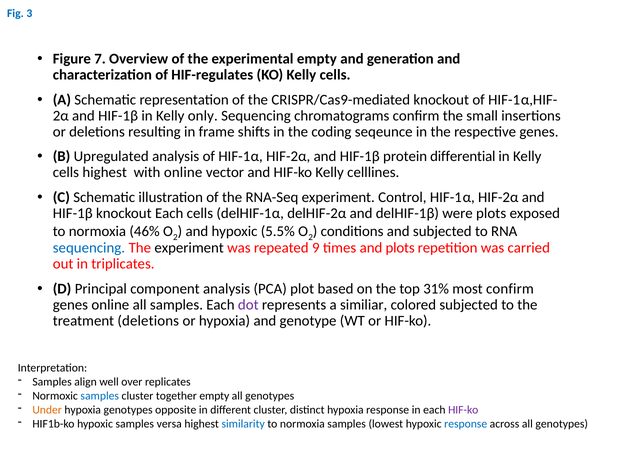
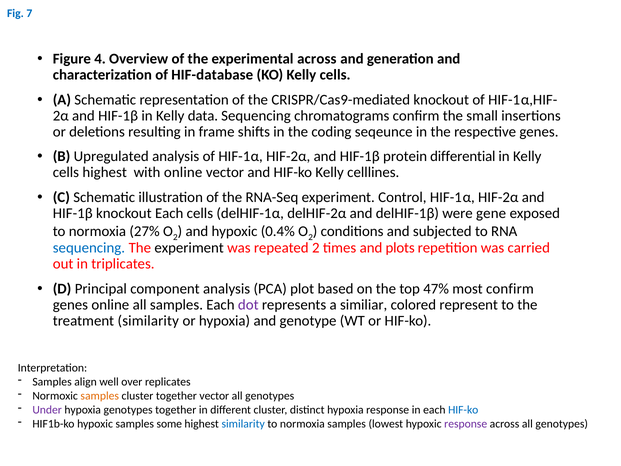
3: 3 -> 7 (29, 13)
7: 7 -> 4 (100, 59)
experimental empty: empty -> across (317, 59)
HIF-regulates: HIF-regulates -> HIF-database (212, 75)
only: only -> data (203, 116)
were plots: plots -> gene (491, 213)
46%: 46% -> 27% (145, 231)
5.5%: 5.5% -> 0.4% (278, 231)
repeated 9: 9 -> 2 (316, 248)
31%: 31% -> 47% (436, 289)
colored subjected: subjected -> represent (469, 305)
treatment deletions: deletions -> similarity (148, 321)
samples colour: blue -> orange (100, 396)
together empty: empty -> vector (214, 396)
Under colour: orange -> purple (47, 410)
genotypes opposite: opposite -> together (176, 410)
HIF-ko colour: purple -> blue (463, 410)
versa: versa -> some (169, 424)
response colour: blue -> purple (466, 424)
